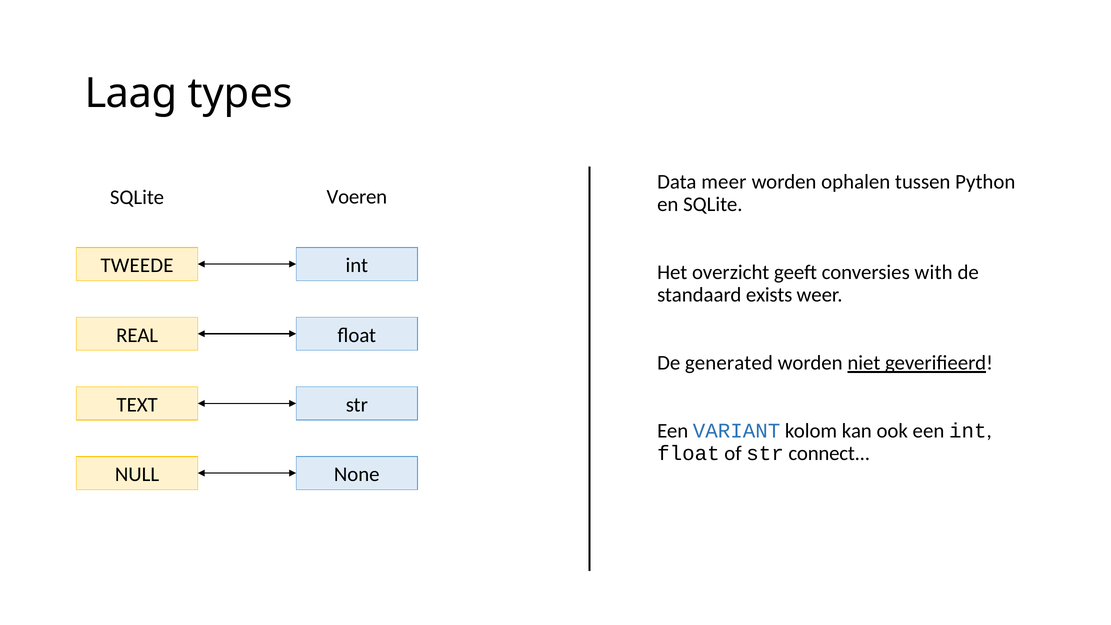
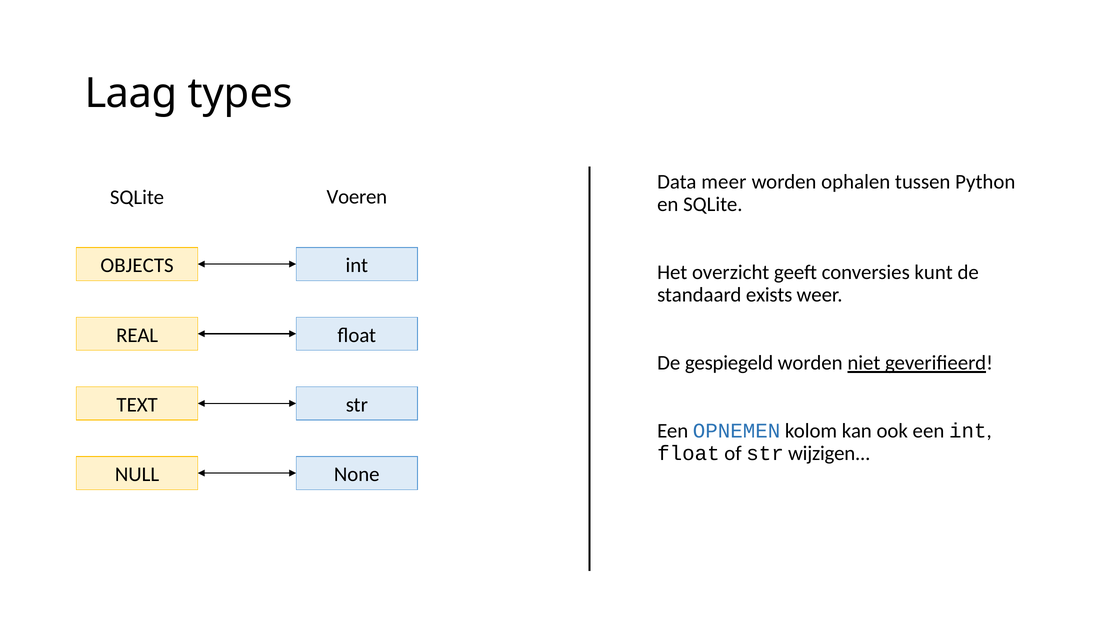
TWEEDE: TWEEDE -> OBJECTS (137, 266)
with: with -> kunt (934, 272)
generated: generated -> gespiegeld (729, 363)
VARIANT: VARIANT -> OPNEMEN (737, 431)
connect: connect -> wijzigen (829, 454)
